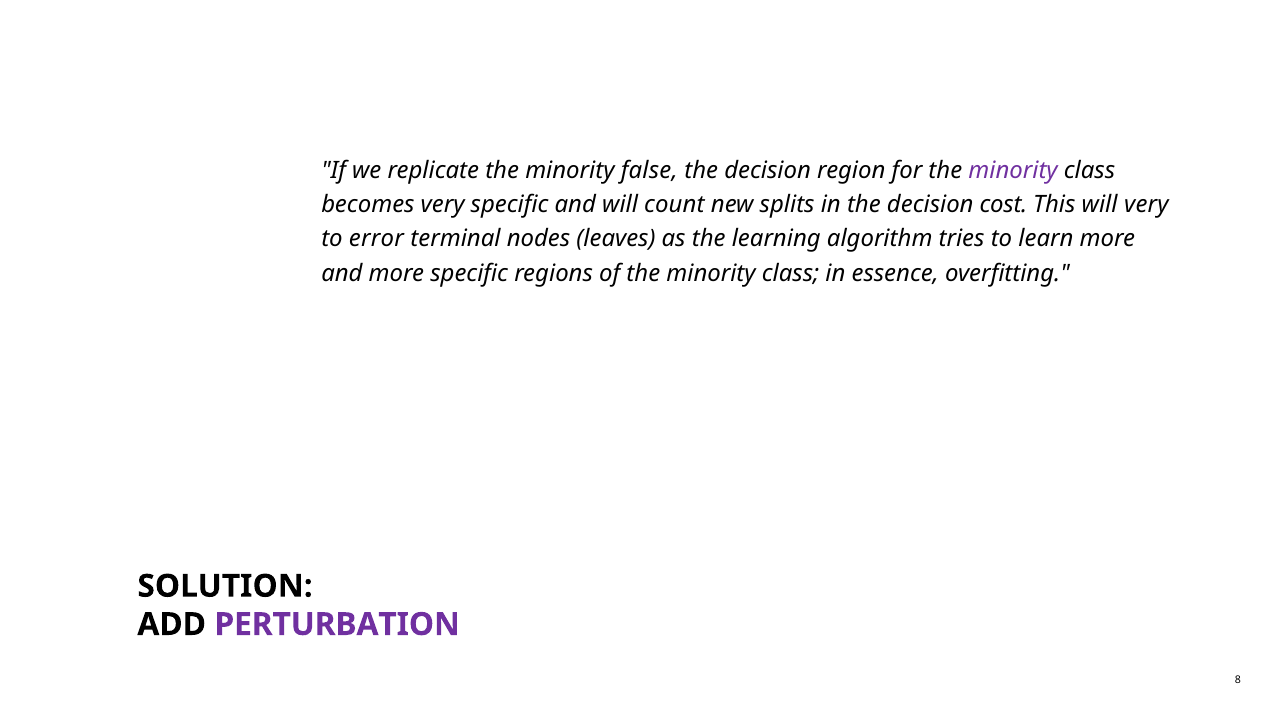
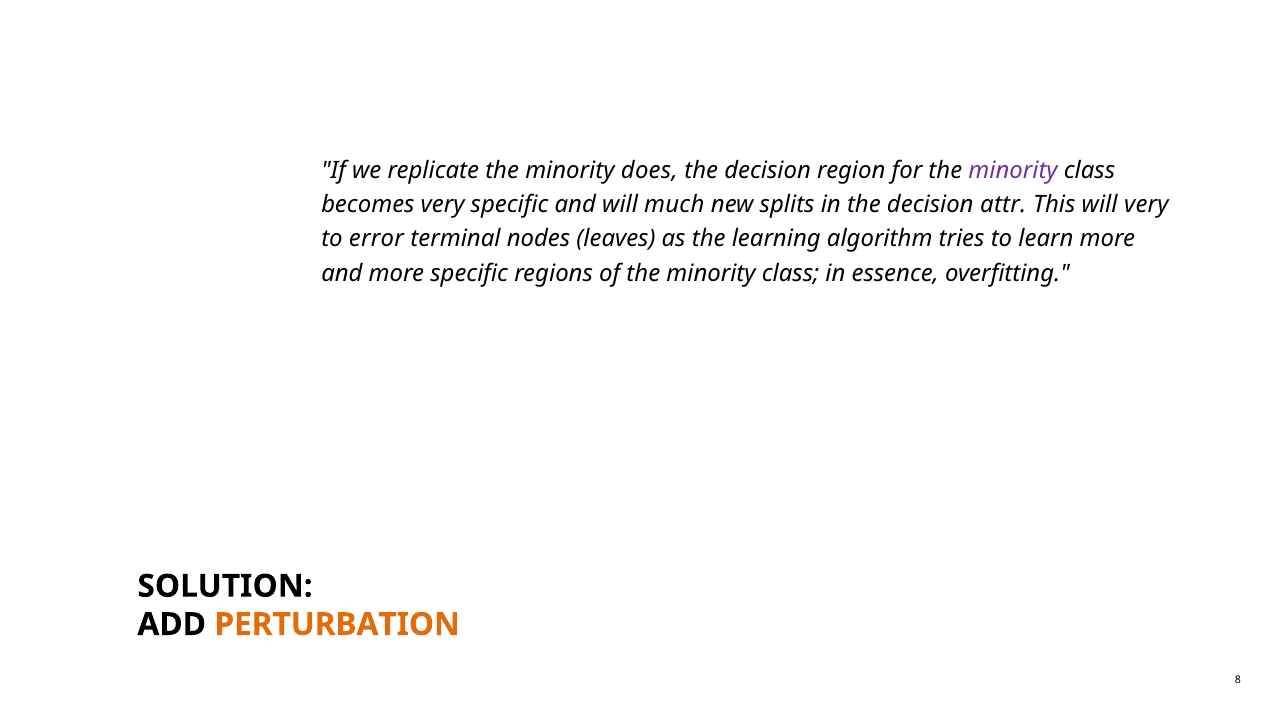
false: false -> does (649, 170)
count: count -> much (674, 205)
cost: cost -> attr (1003, 205)
PERTURBATION colour: purple -> orange (337, 625)
